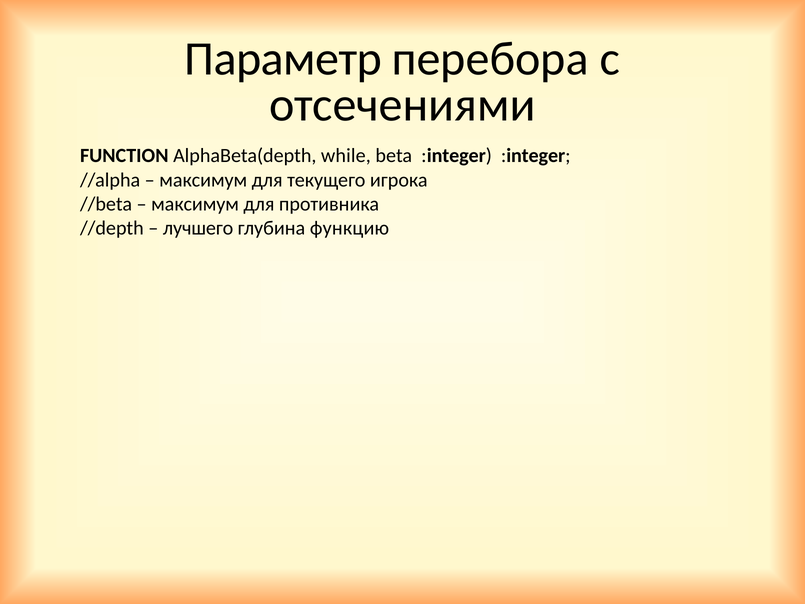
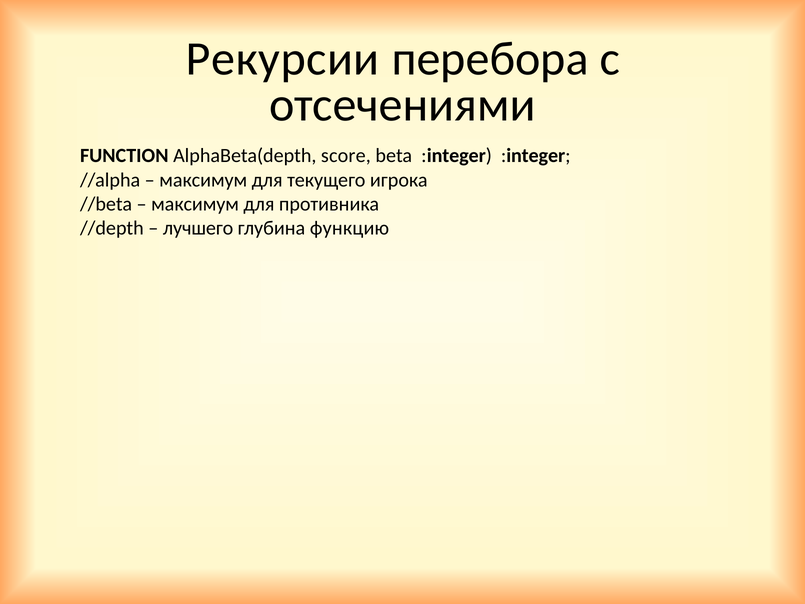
Параметр: Параметр -> Рекурсии (283, 59)
while: while -> score (346, 156)
